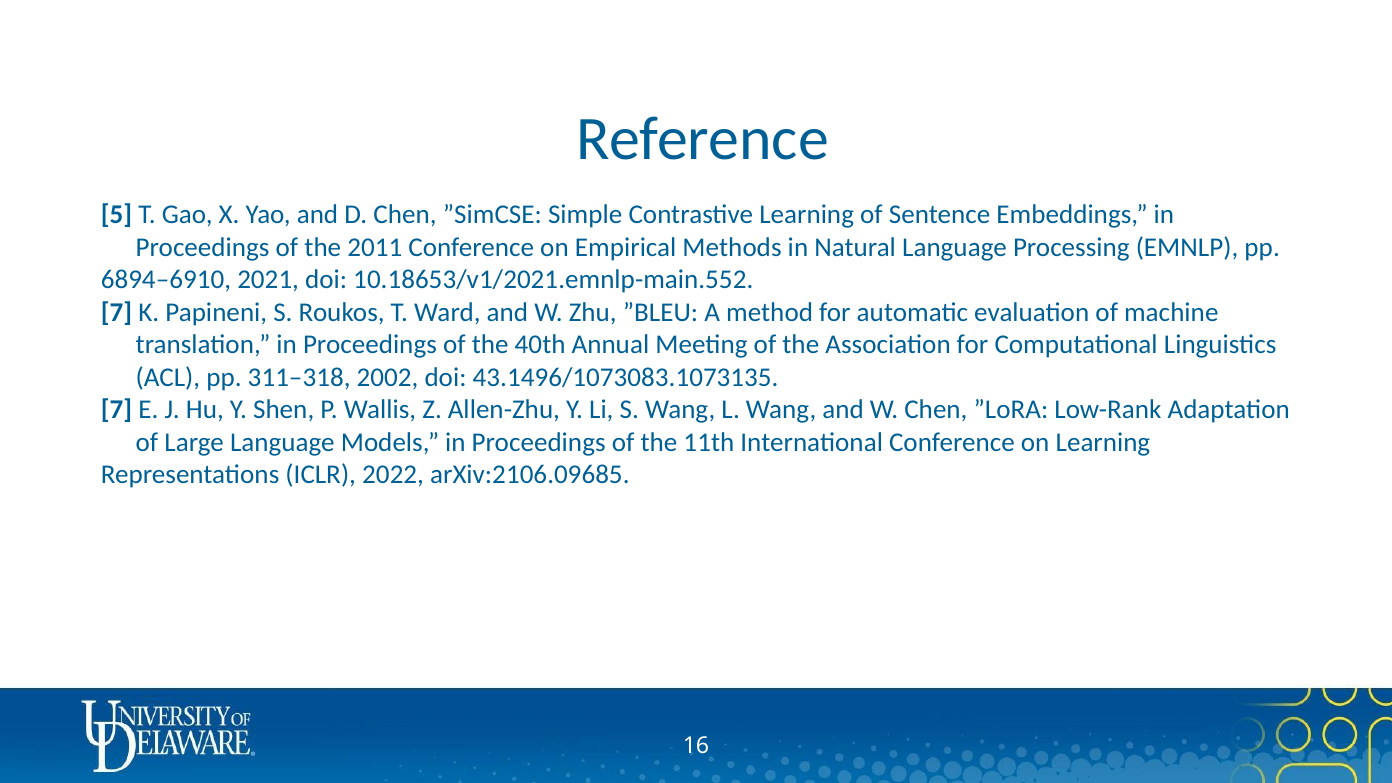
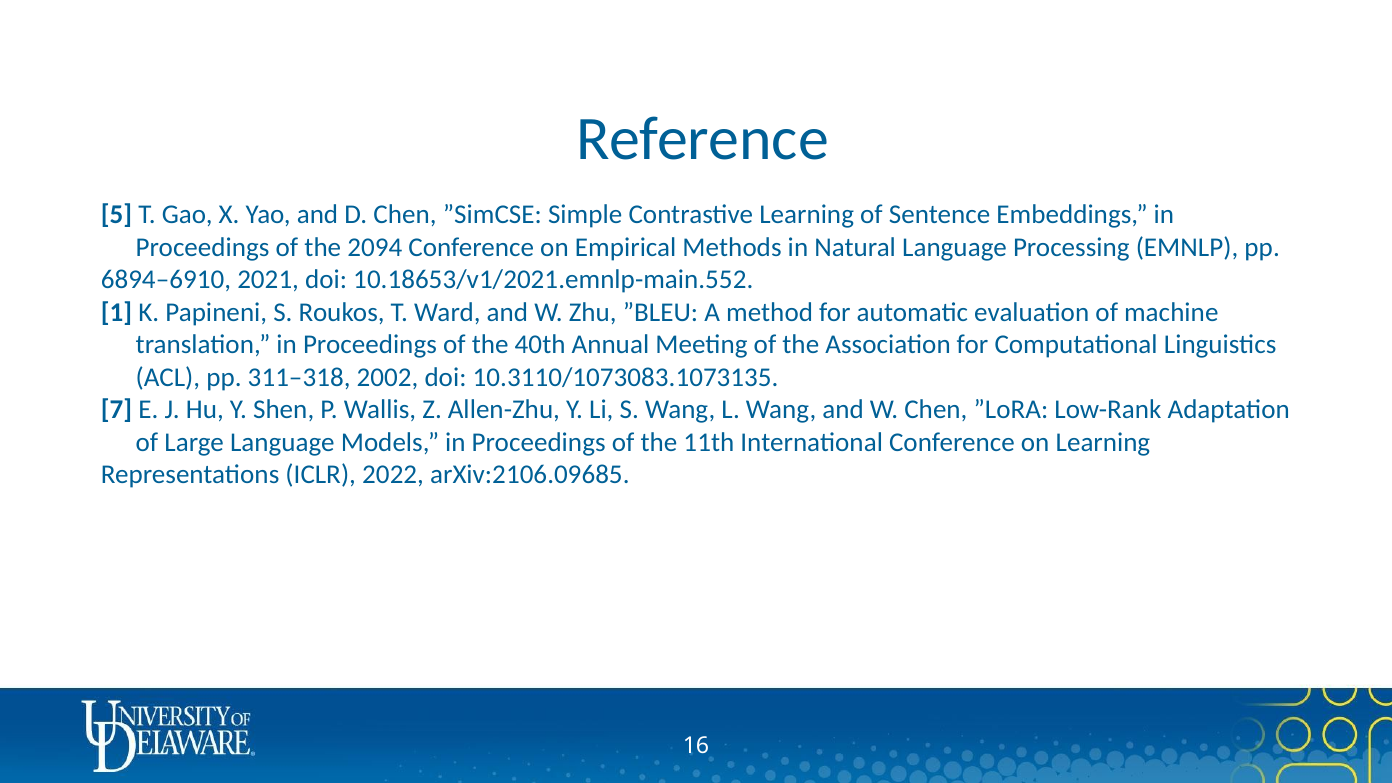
2011: 2011 -> 2094 (375, 247)
7: 7 -> 1 (117, 312)
43.1496/1073083.1073135: 43.1496/1073083.1073135 -> 10.3110/1073083.1073135 (626, 377)
